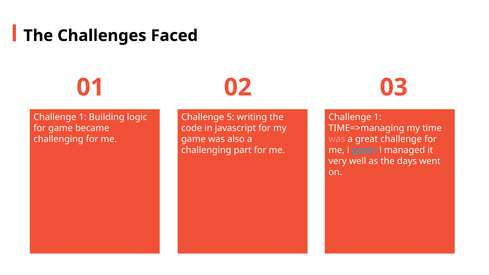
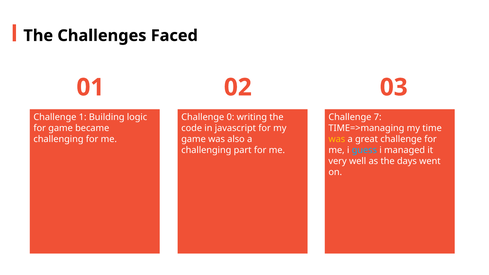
5: 5 -> 0 (230, 117)
1: 1 -> 7 (378, 117)
was colour: pink -> yellow (337, 139)
